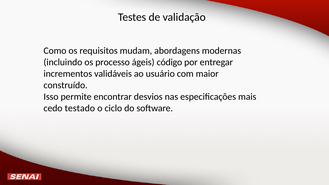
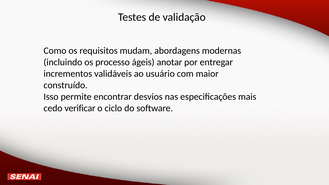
código: código -> anotar (169, 62)
testado: testado -> verificar (80, 108)
